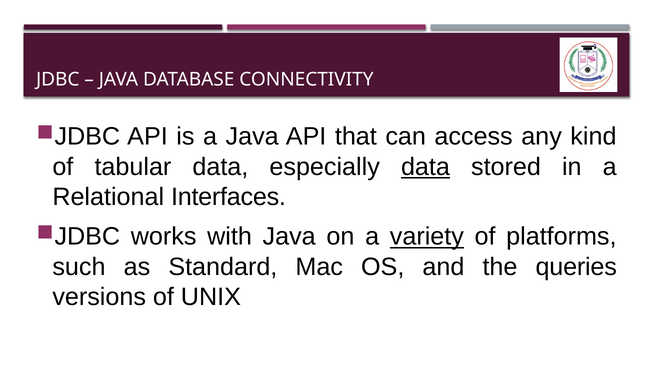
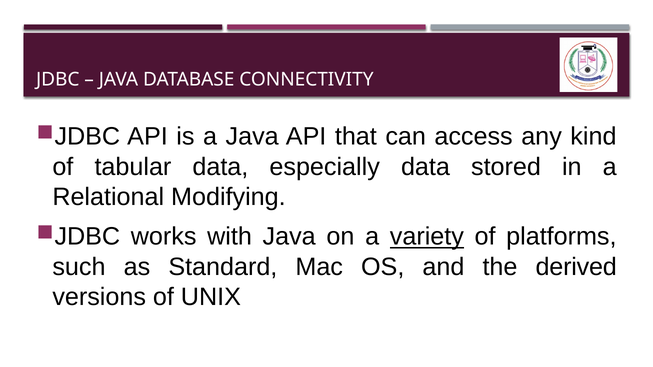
data underline: present -> none (425, 167)
Interfaces: Interfaces -> Modifying (228, 197)
queries: queries -> derived (576, 267)
